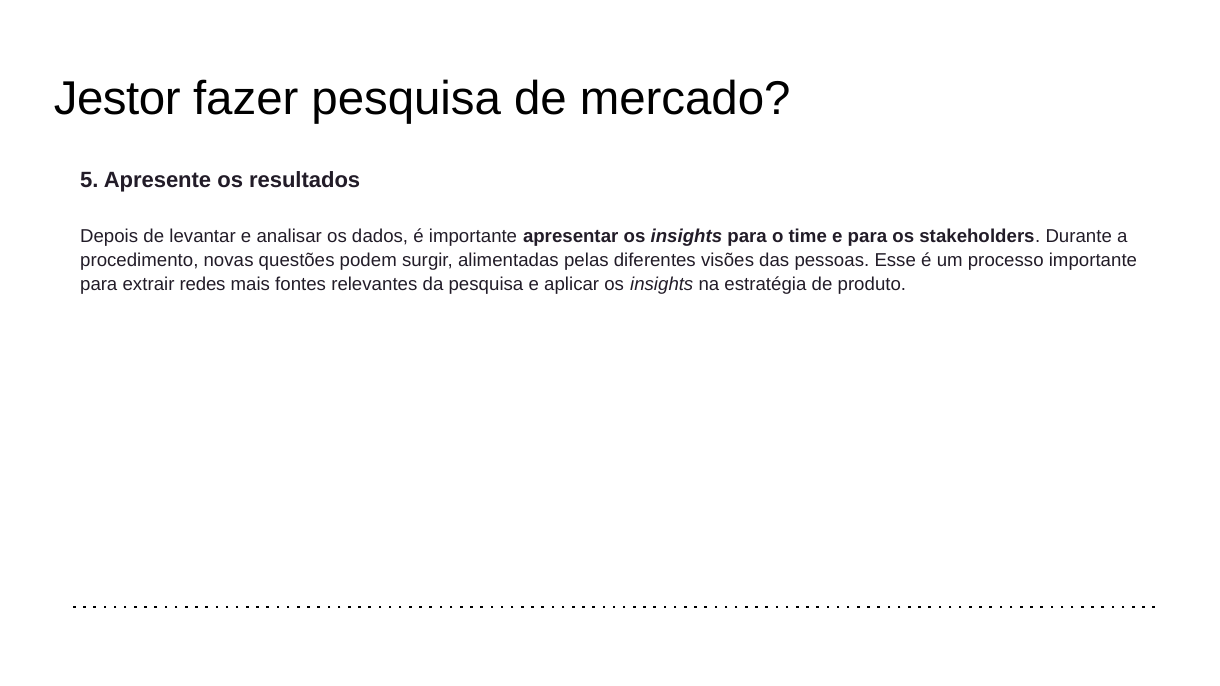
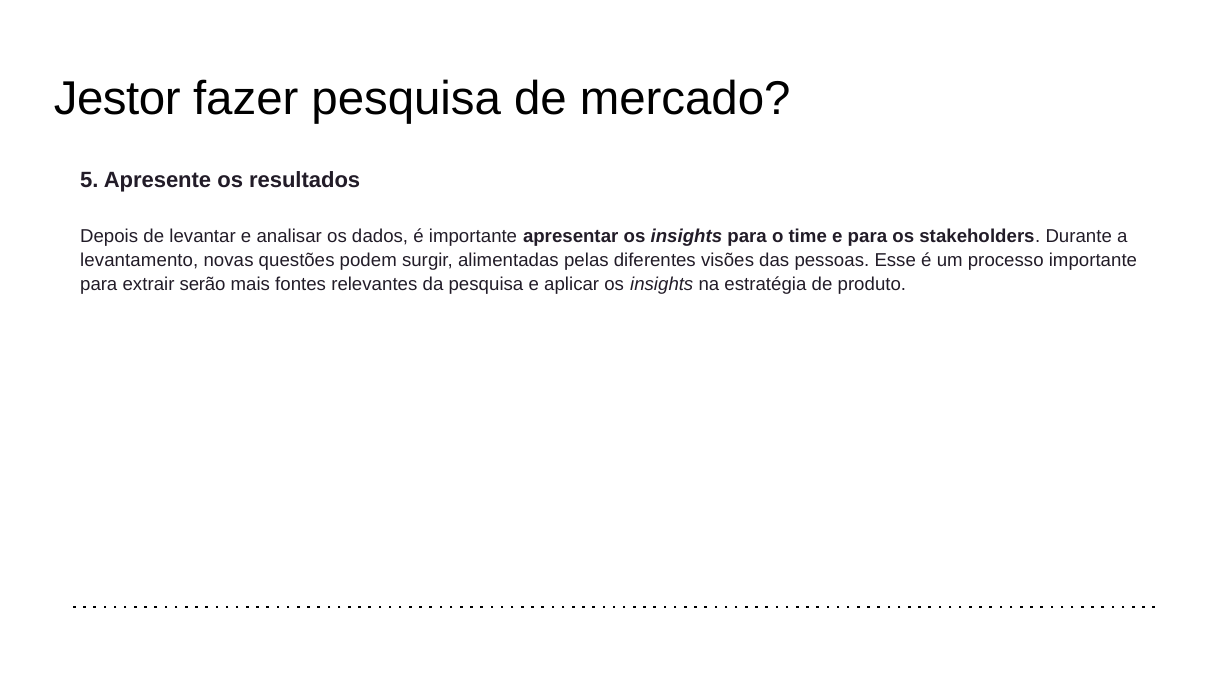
procedimento: procedimento -> levantamento (139, 261)
redes: redes -> serão (203, 284)
